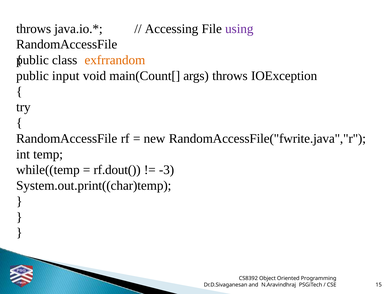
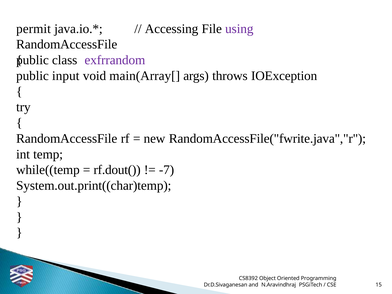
throws: throws -> permit (34, 29)
exfrrandom colour: orange -> purple (115, 60)
main(Count[: main(Count[ -> main(Array[ (145, 76)
-3: -3 -> -7 (167, 170)
